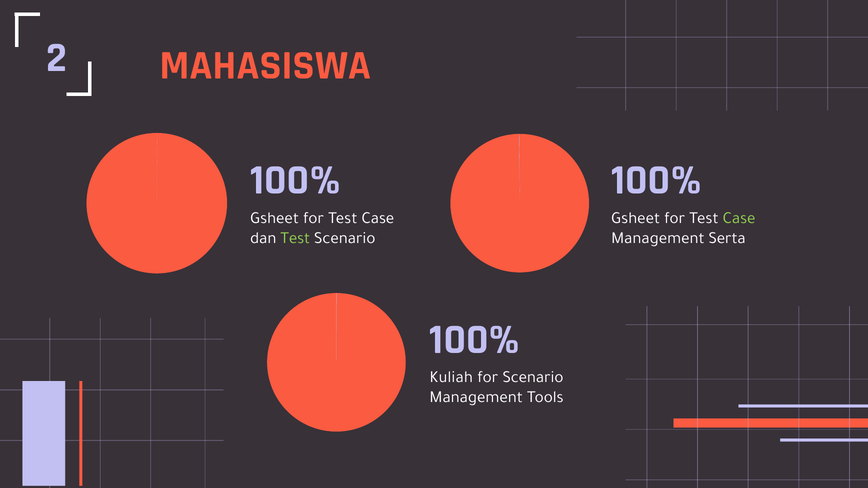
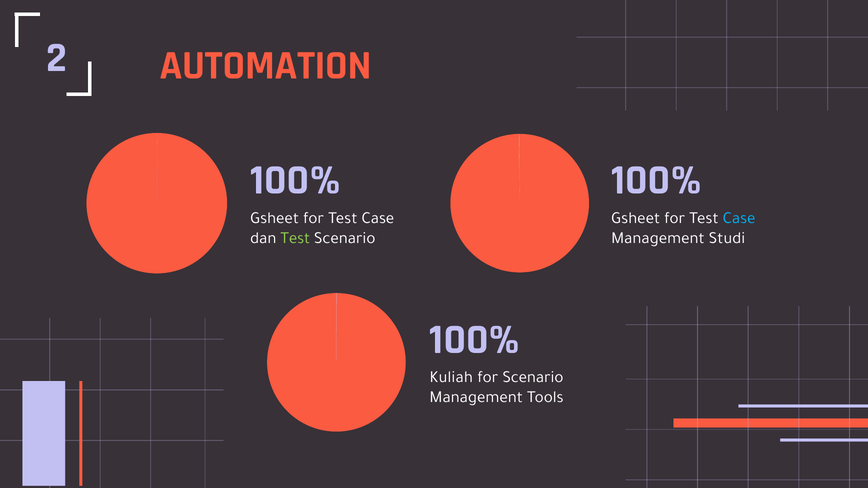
MAHASISWA: MAHASISWA -> AUTOMATION (266, 65)
Case colour: light green -> light blue (739, 218)
Serta: Serta -> Studi (727, 238)
